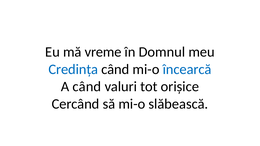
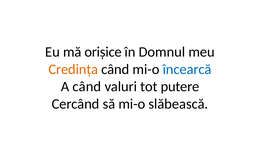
vreme: vreme -> orișice (103, 52)
Credința colour: blue -> orange (73, 69)
orișice: orișice -> putere (180, 87)
